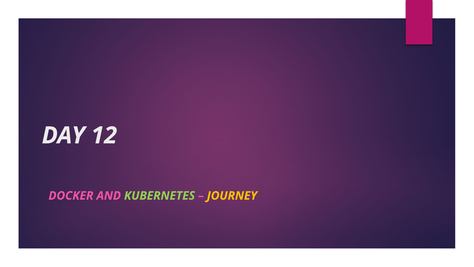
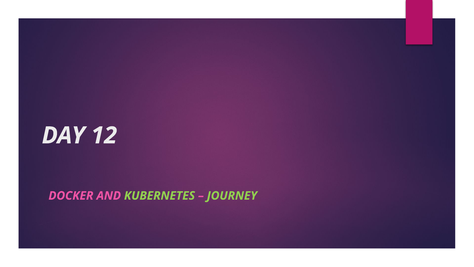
JOURNEY colour: yellow -> light green (232, 195)
